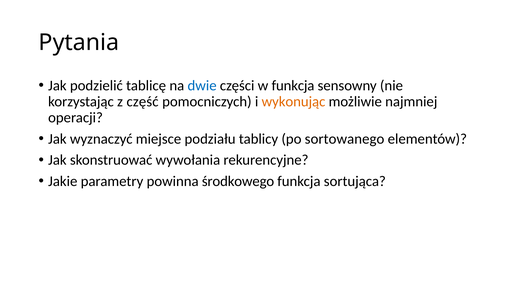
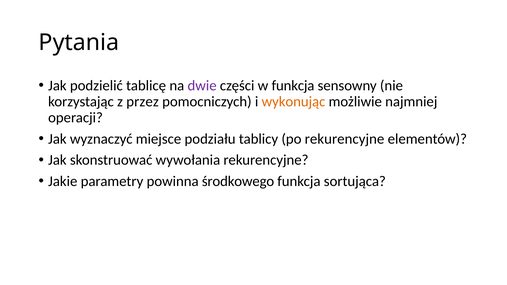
dwie colour: blue -> purple (202, 86)
część: część -> przez (143, 102)
po sortowanego: sortowanego -> rekurencyjne (345, 139)
